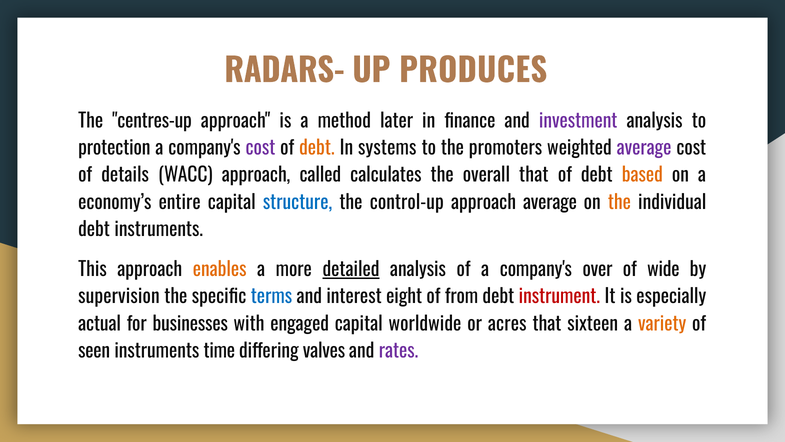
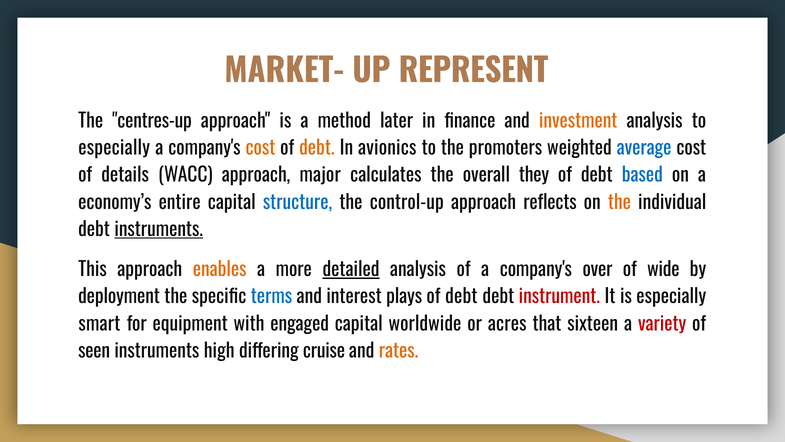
RADARS-: RADARS- -> MARKET- (284, 71)
PRODUCES: PRODUCES -> REPRESENT (473, 71)
investment colour: purple -> orange (578, 121)
protection: protection -> especially (114, 148)
cost colour: purple -> orange (260, 148)
systems: systems -> avionics (387, 148)
average colour: purple -> blue (644, 148)
called: called -> major (320, 175)
overall that: that -> they (534, 175)
based colour: orange -> blue (642, 175)
approach average: average -> reflects (550, 202)
instruments underline: none -> present (159, 229)
supervision: supervision -> deployment (119, 297)
eight: eight -> plays (404, 297)
from: from -> debt (461, 297)
actual: actual -> smart (99, 324)
businesses: businesses -> equipment (190, 324)
variety colour: orange -> red (662, 324)
time: time -> high (219, 351)
valves: valves -> cruise (324, 351)
rates colour: purple -> orange (399, 351)
